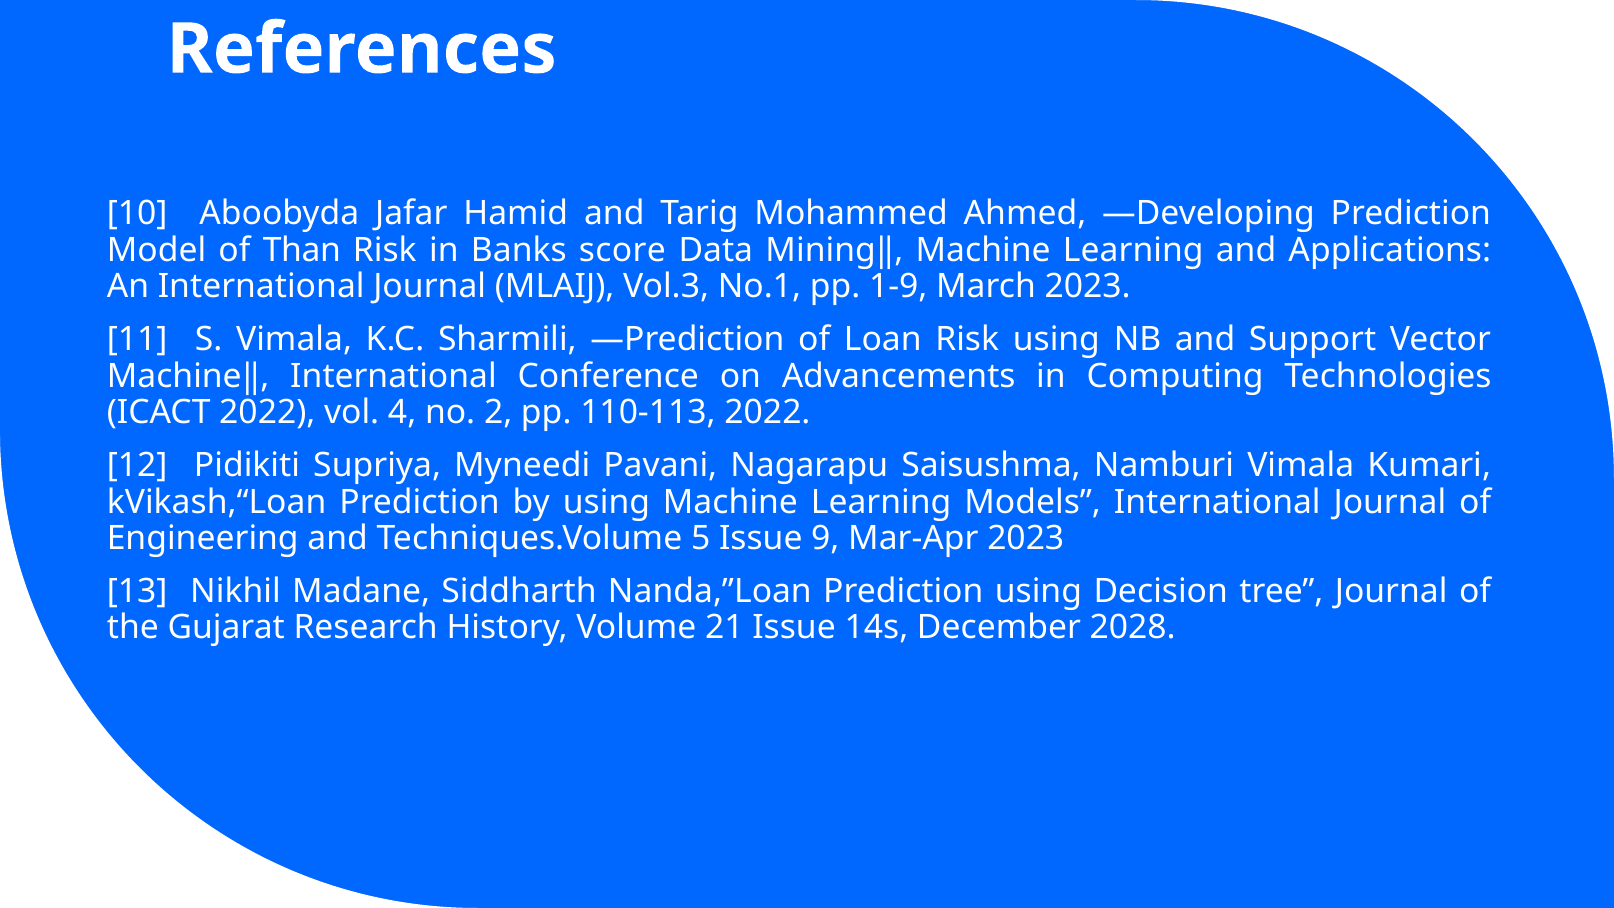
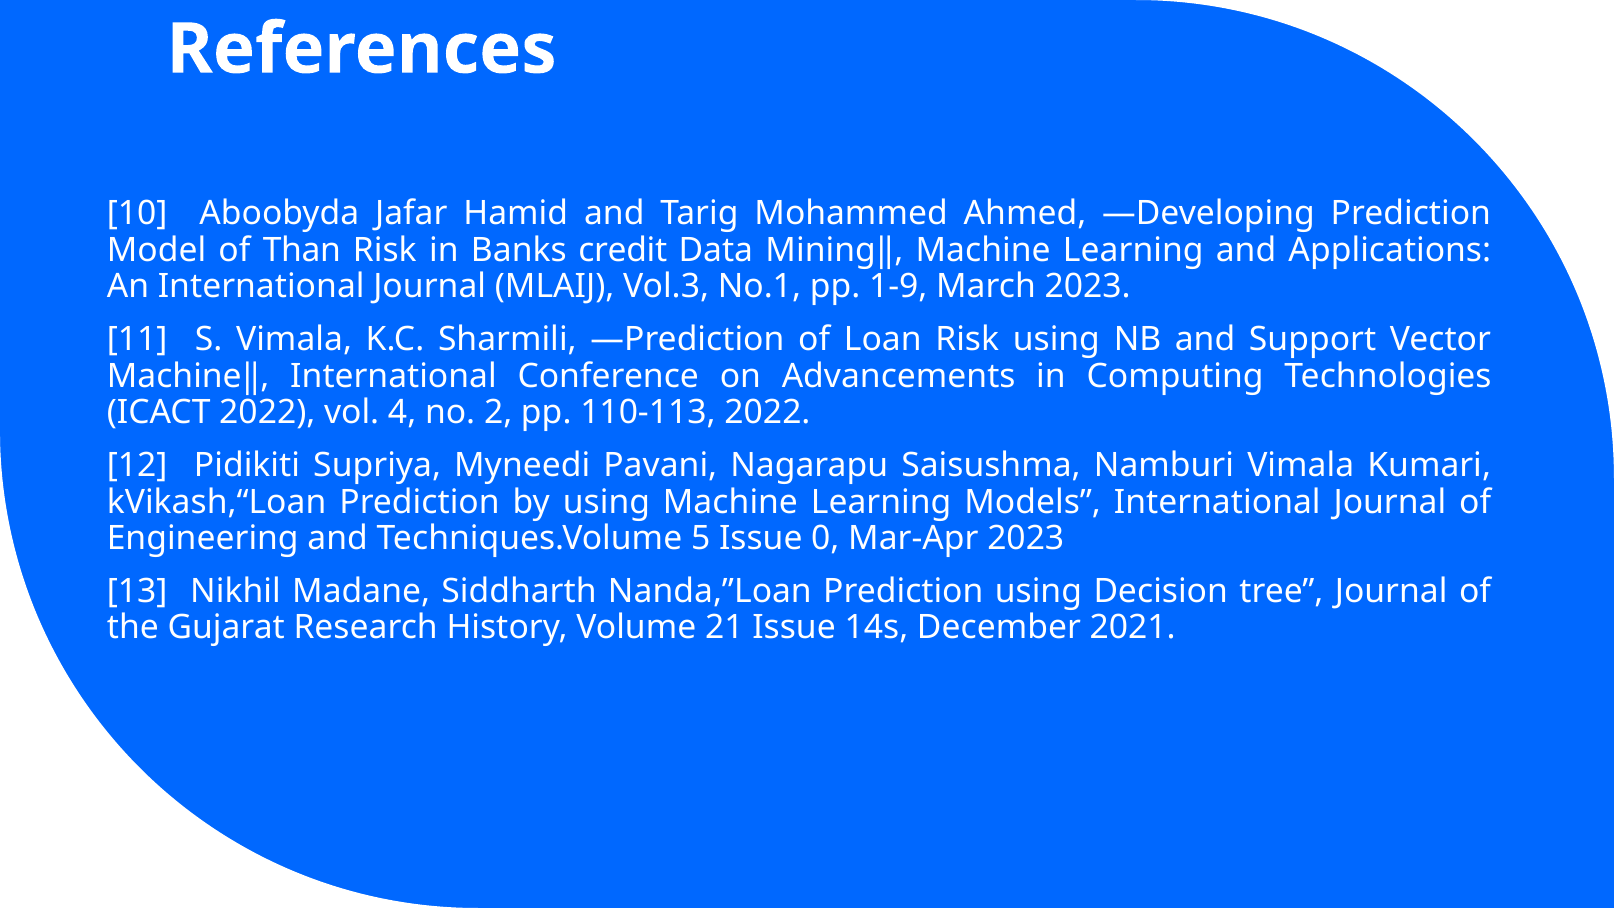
score: score -> credit (623, 250)
9: 9 -> 0 (825, 538)
2028: 2028 -> 2021 (1133, 628)
